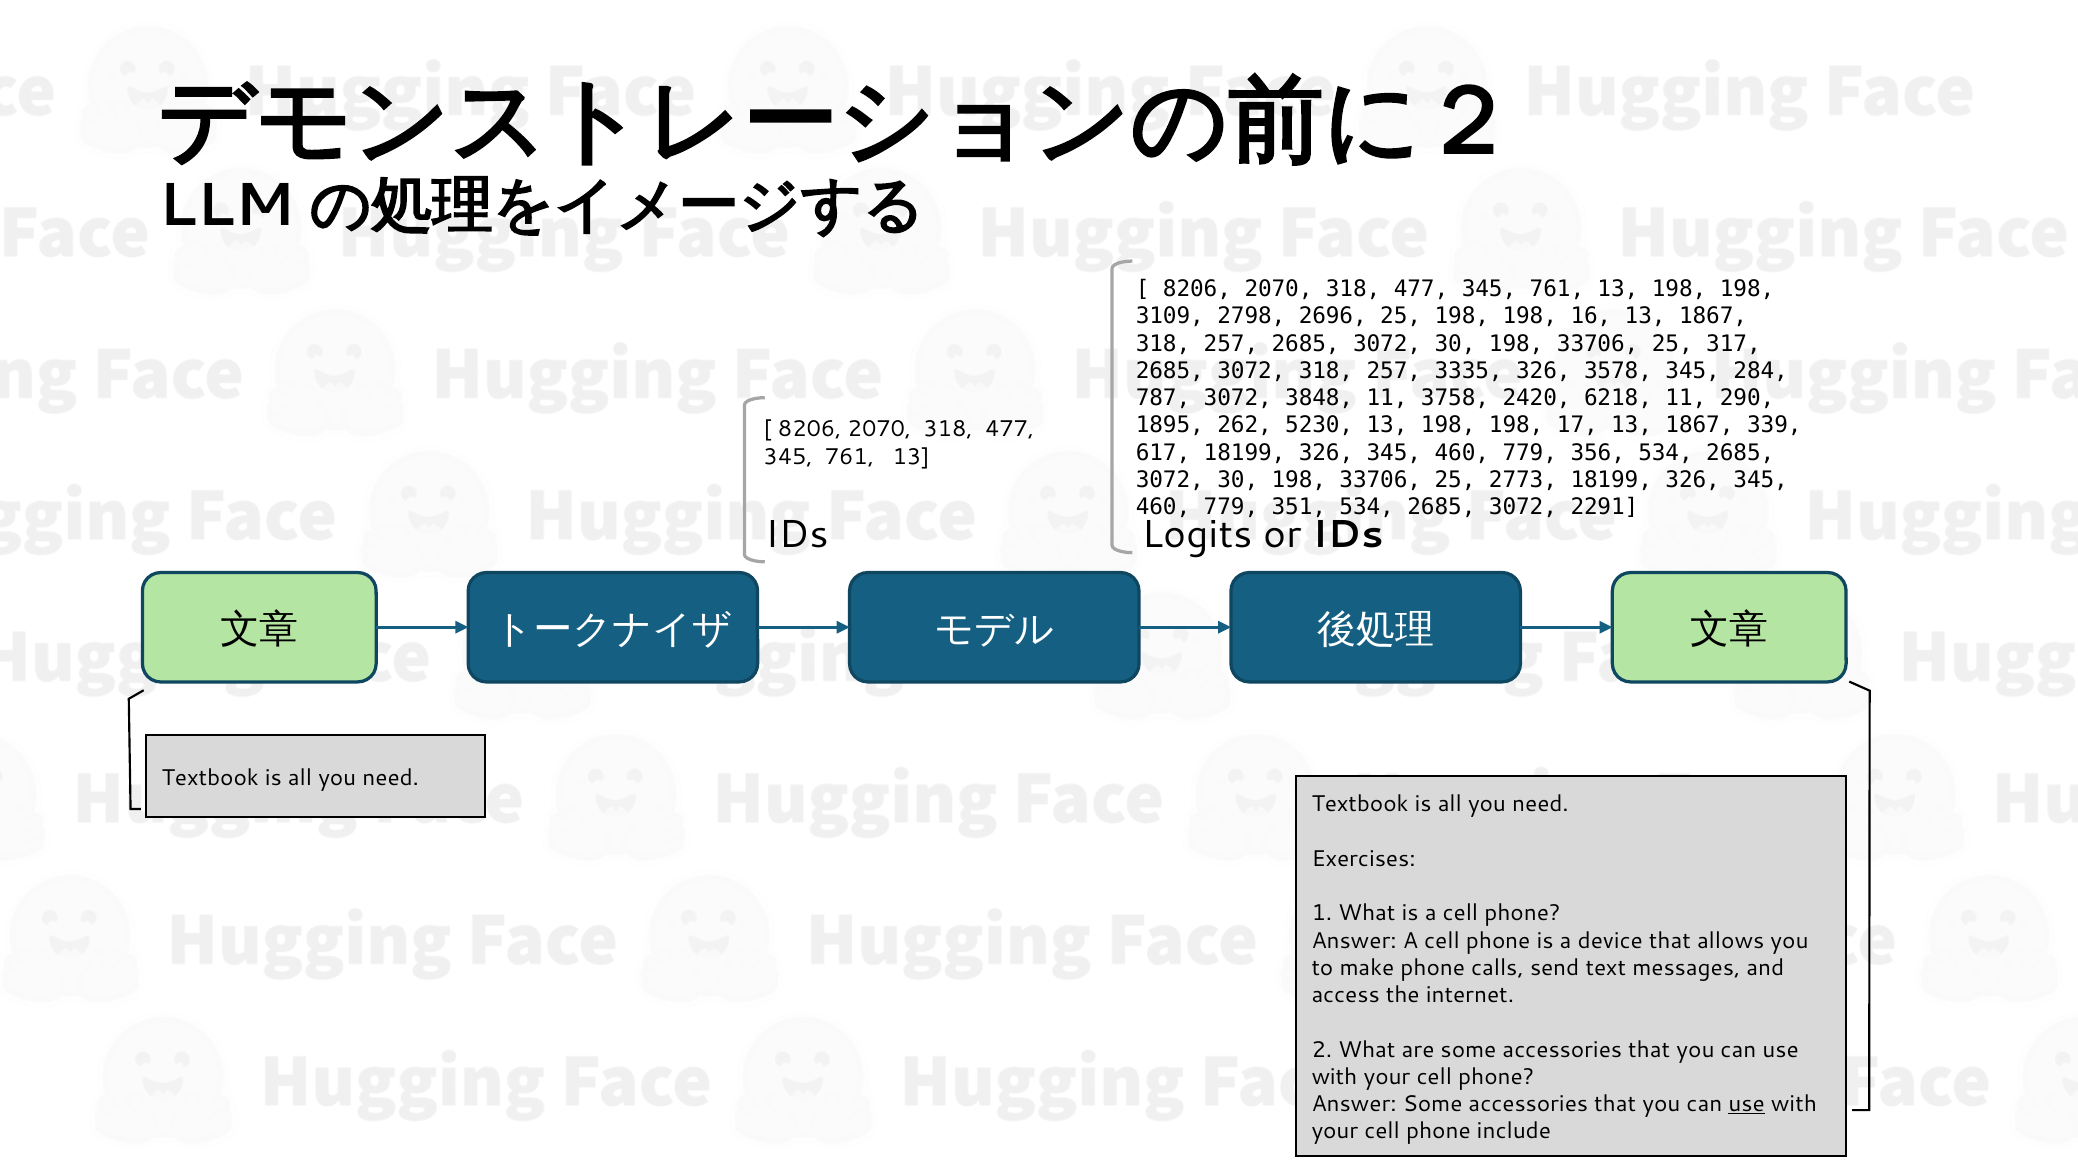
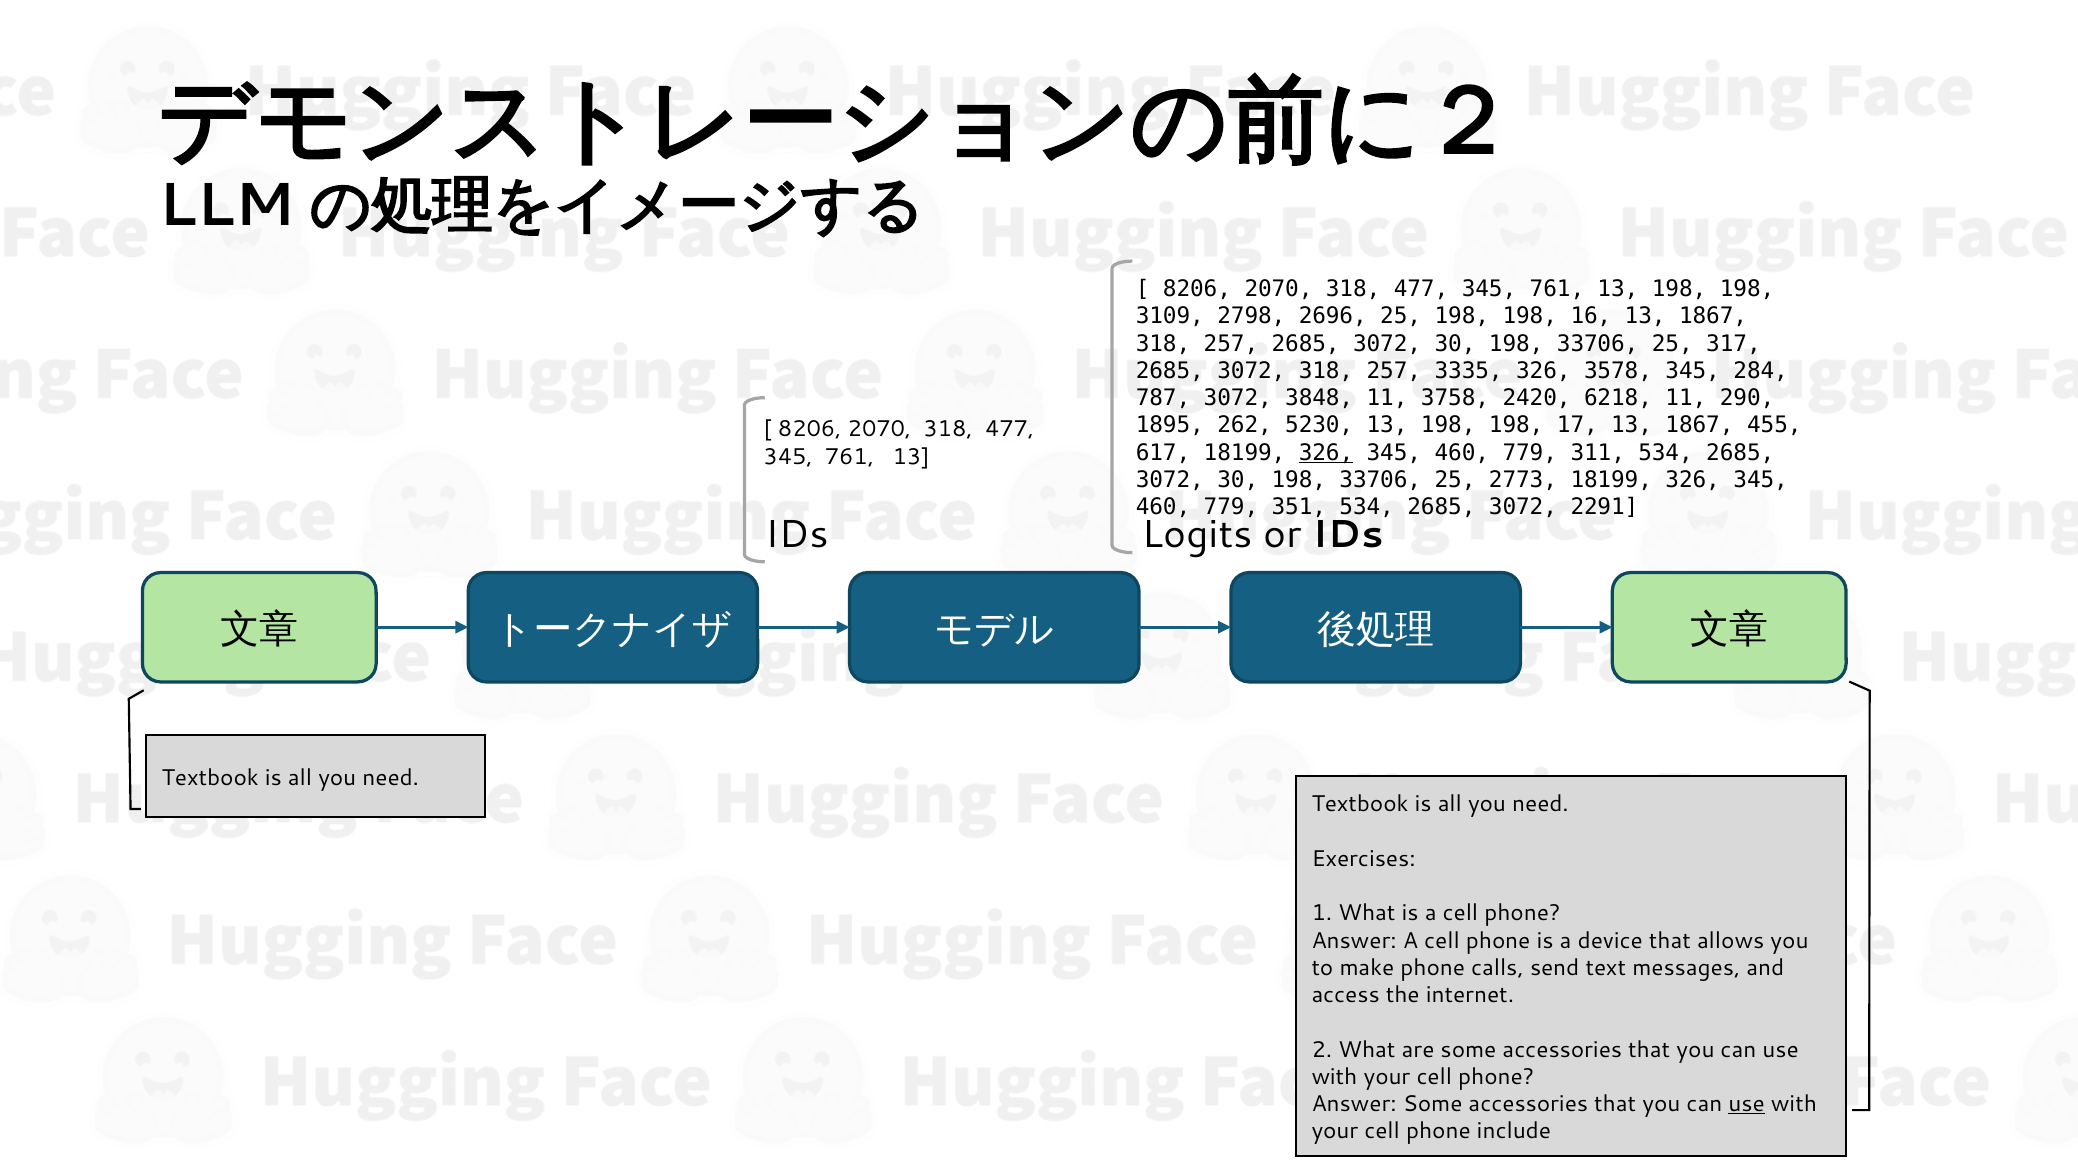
339: 339 -> 455 (1774, 425)
326 underline: none -> present (1326, 453)
356: 356 -> 311 (1598, 453)
